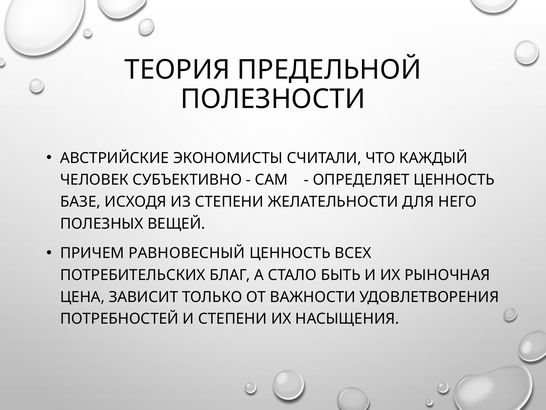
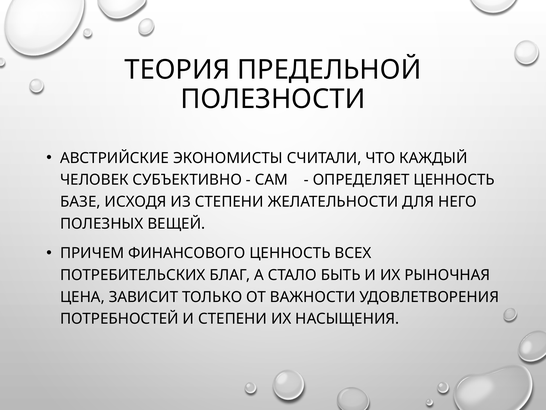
РАВНОВЕСНЫЙ: РАВНОВЕСНЫЙ -> ФИНАНСОВОГО (187, 253)
